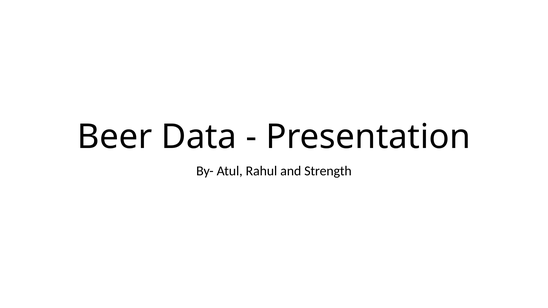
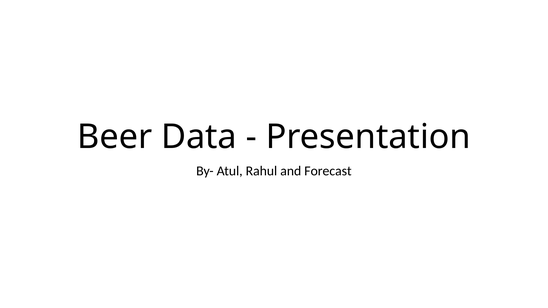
Strength: Strength -> Forecast (328, 171)
